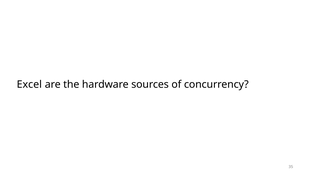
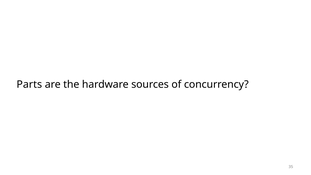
Excel: Excel -> Parts (29, 84)
